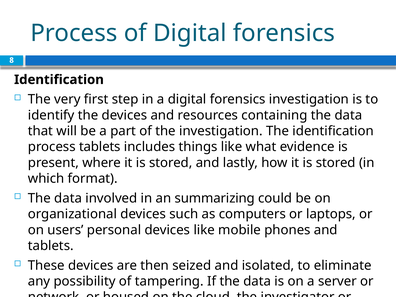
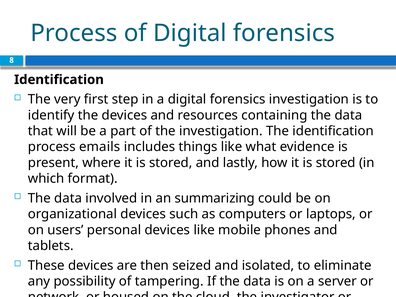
process tablets: tablets -> emails (100, 147)
